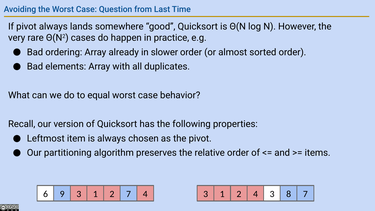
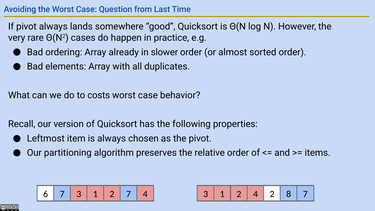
equal: equal -> costs (99, 95)
6 9: 9 -> 7 (62, 194)
2 4 3: 3 -> 2 (272, 194)
